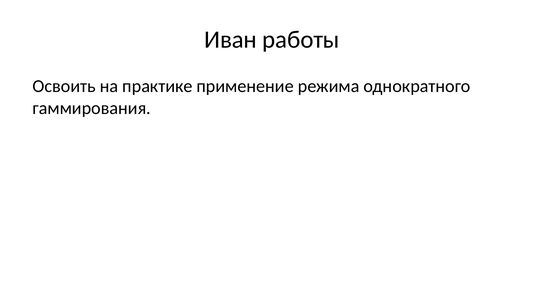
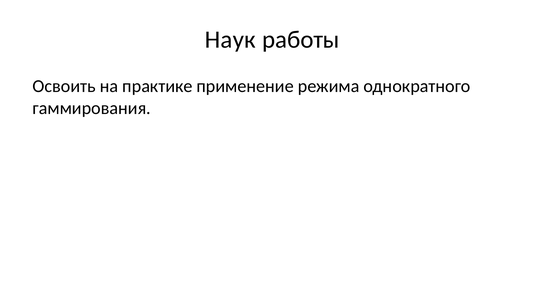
Иван: Иван -> Наук (230, 39)
